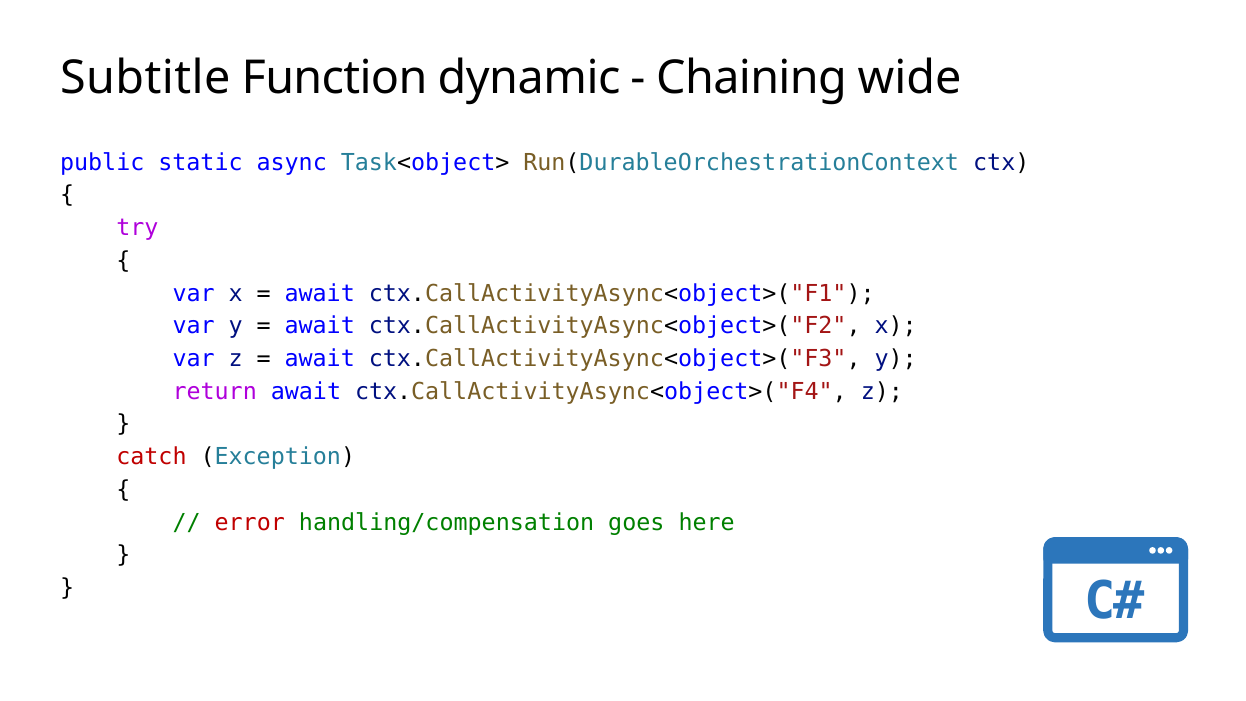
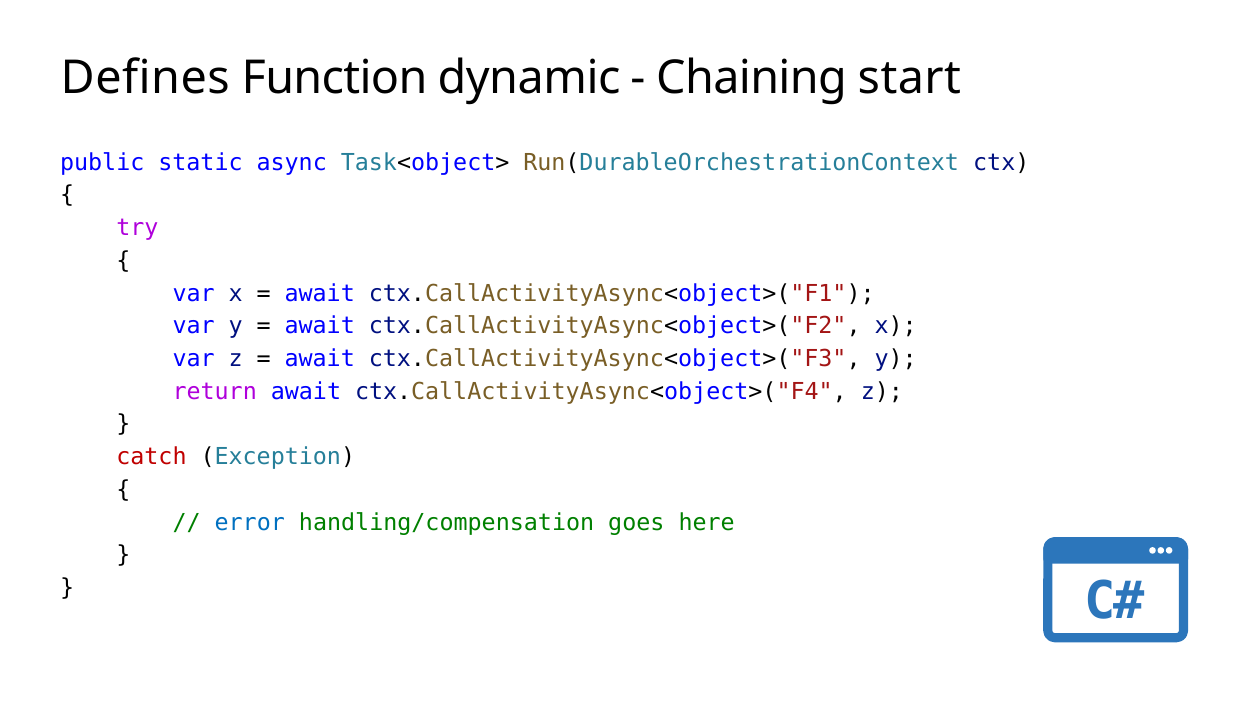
Subtitle: Subtitle -> Defines (145, 78)
wide: wide -> start (909, 78)
error colour: red -> blue (250, 522)
